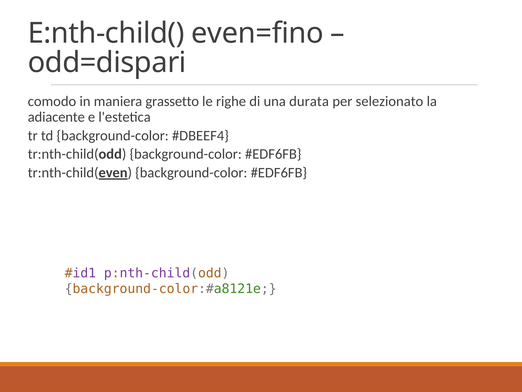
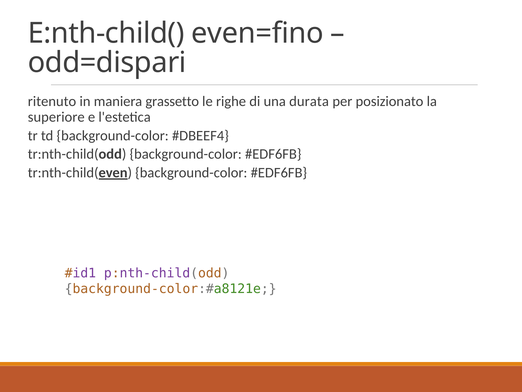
comodo: comodo -> ritenuto (52, 101)
selezionato: selezionato -> posizionato (390, 101)
adiacente: adiacente -> superiore (56, 117)
